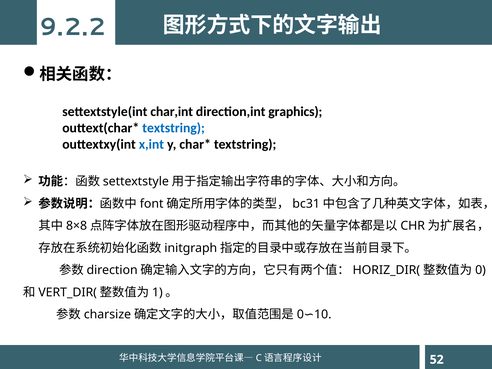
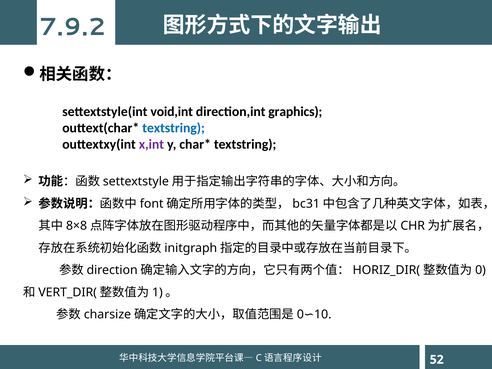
9.2.2: 9.2.2 -> 7.9.2 (73, 27)
char,int: char,int -> void,int (172, 112)
x,int colour: blue -> purple (151, 144)
